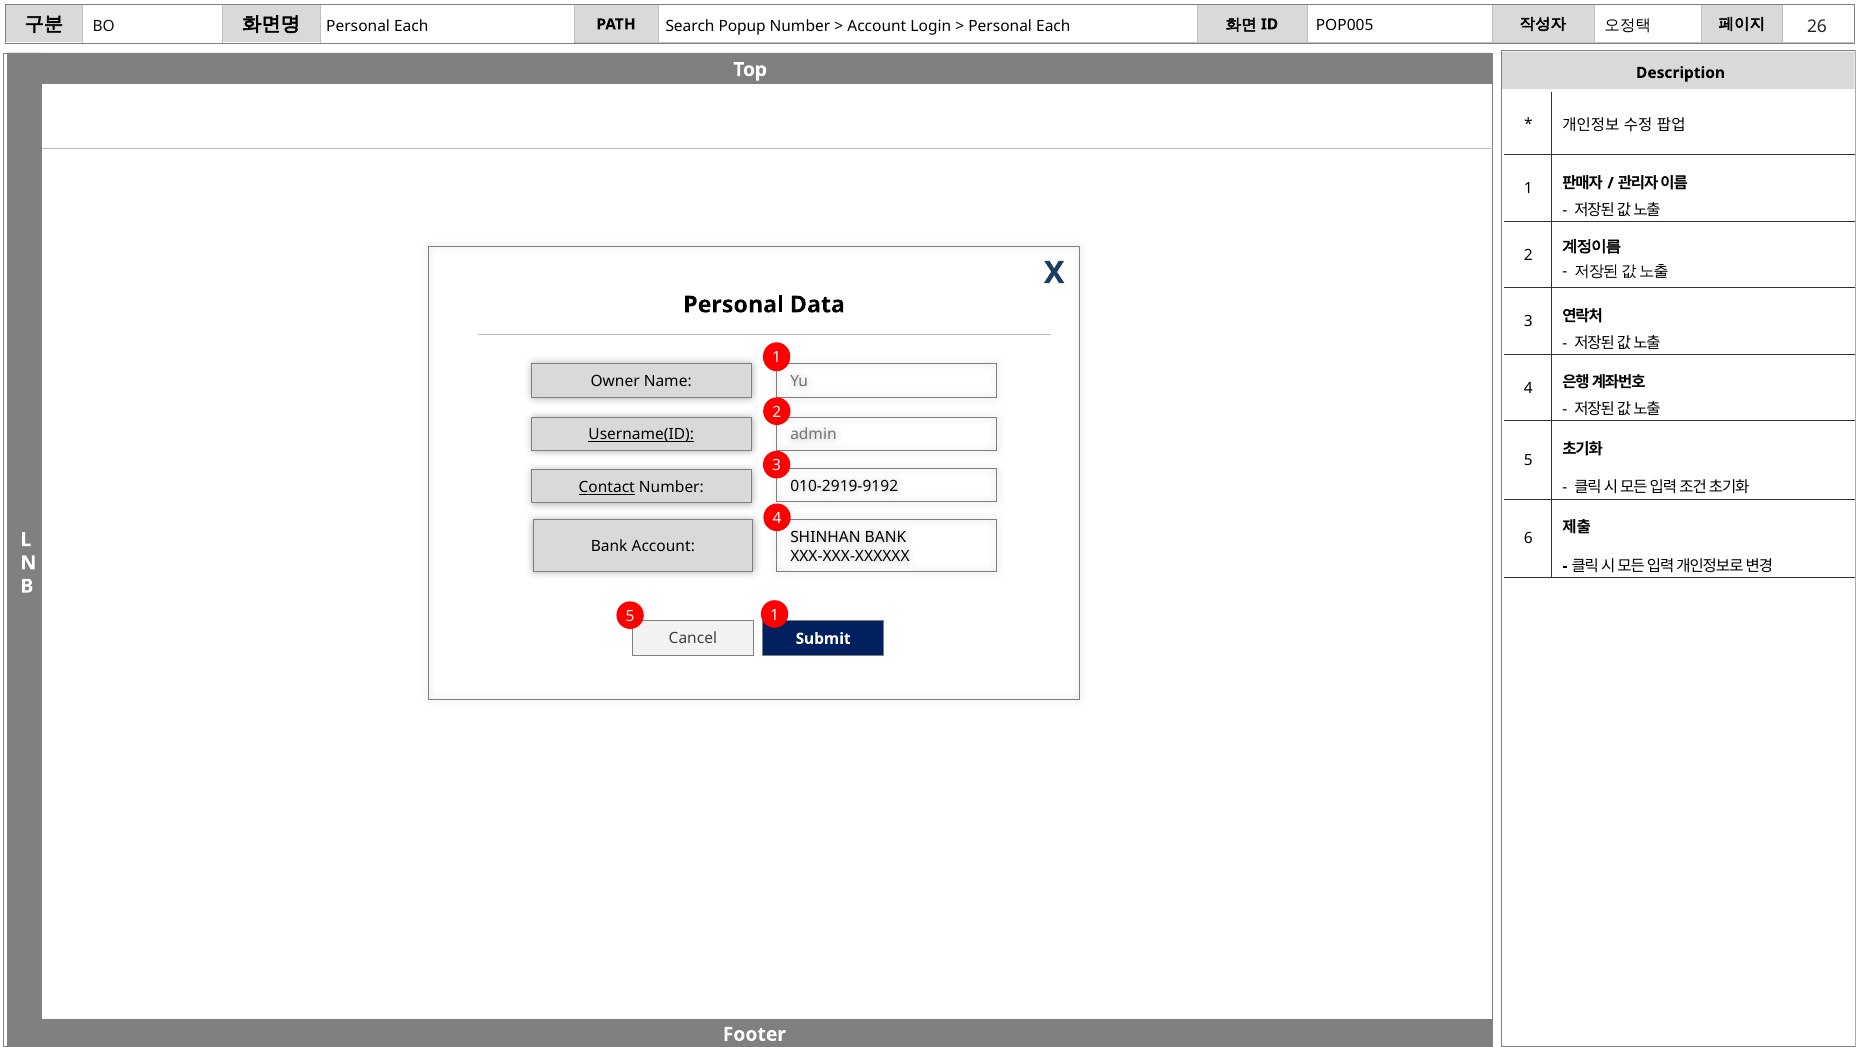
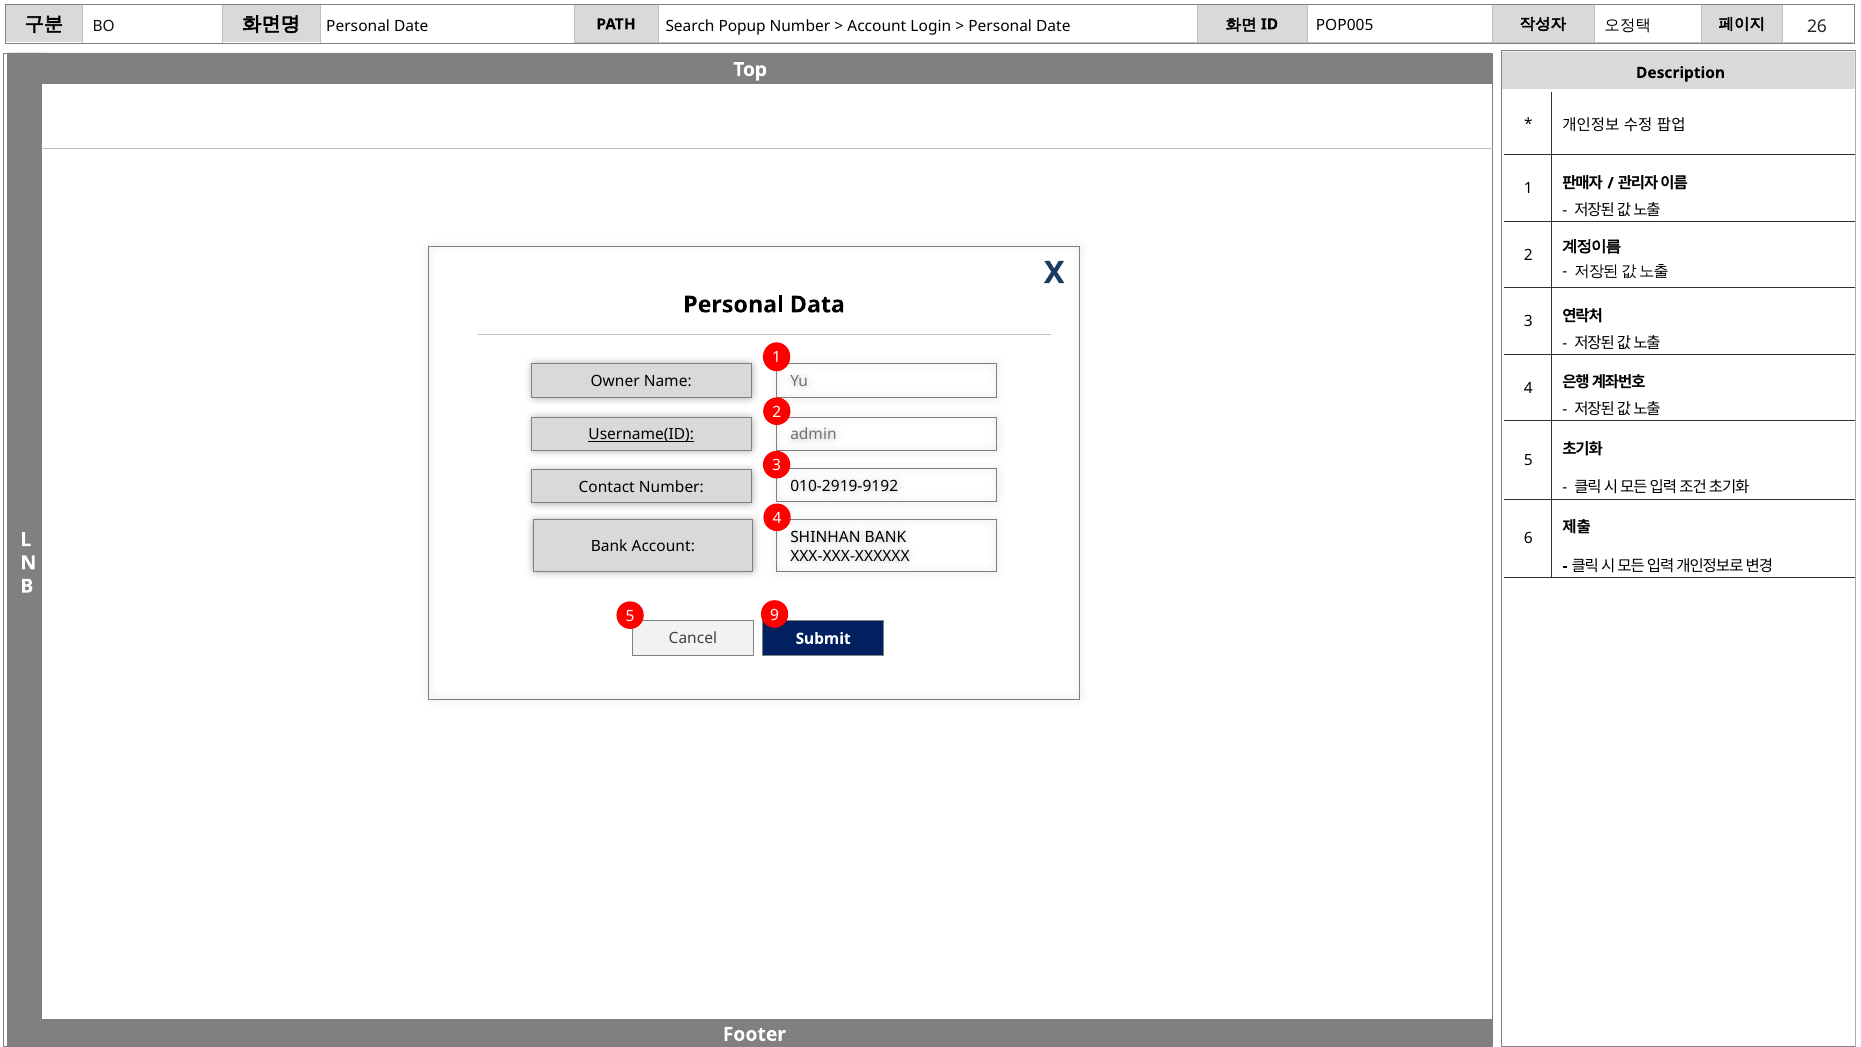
Each: Each -> Date (411, 26)
Each: Each -> Date (1053, 26)
Contact underline: present -> none (607, 487)
5 1: 1 -> 9 (775, 615)
